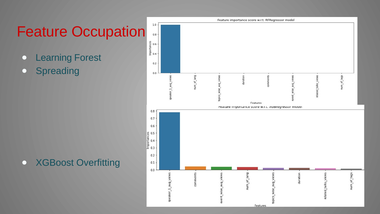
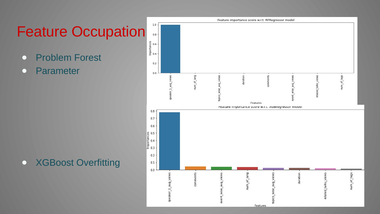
Learning: Learning -> Problem (54, 58)
Spreading: Spreading -> Parameter (58, 71)
